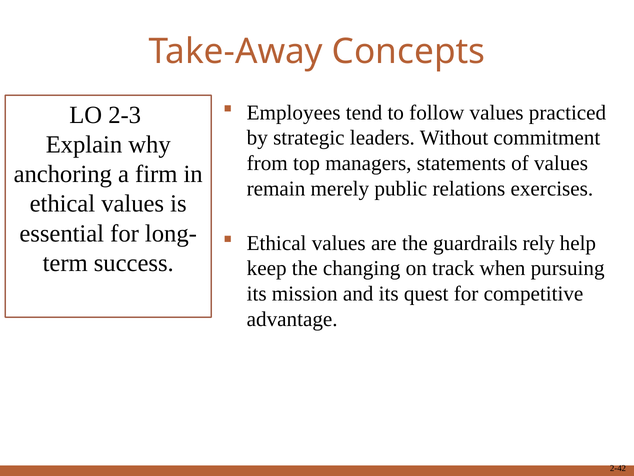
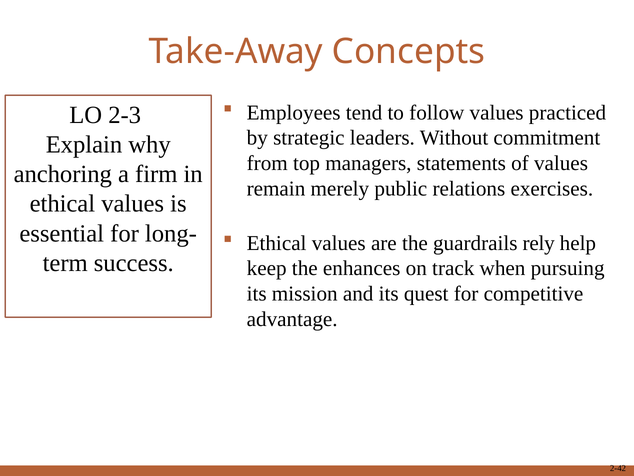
changing: changing -> enhances (362, 268)
